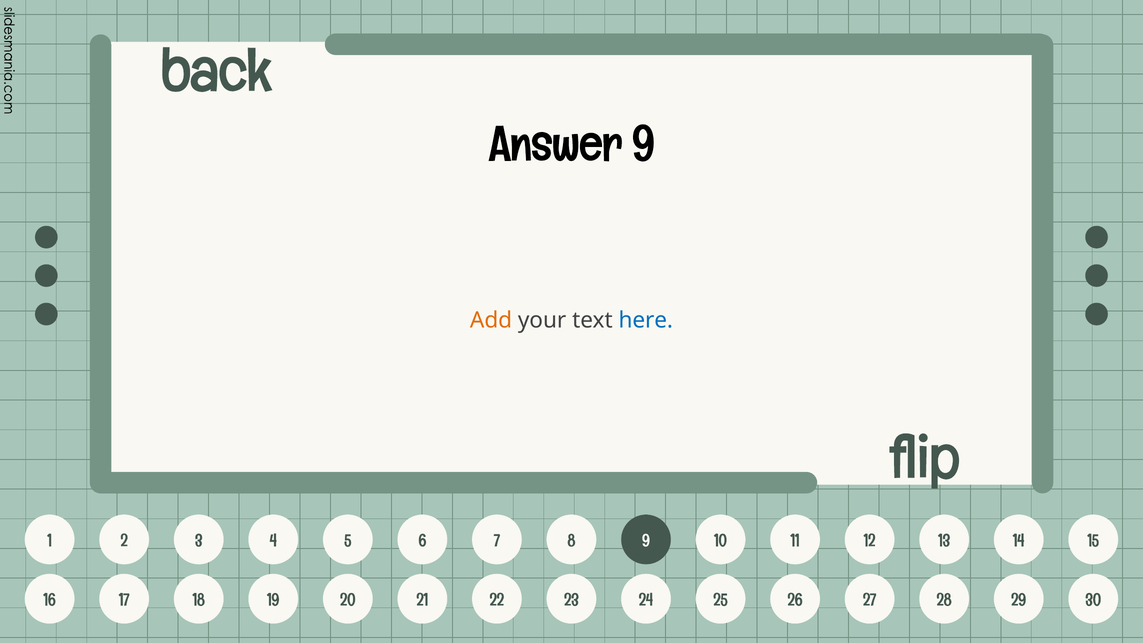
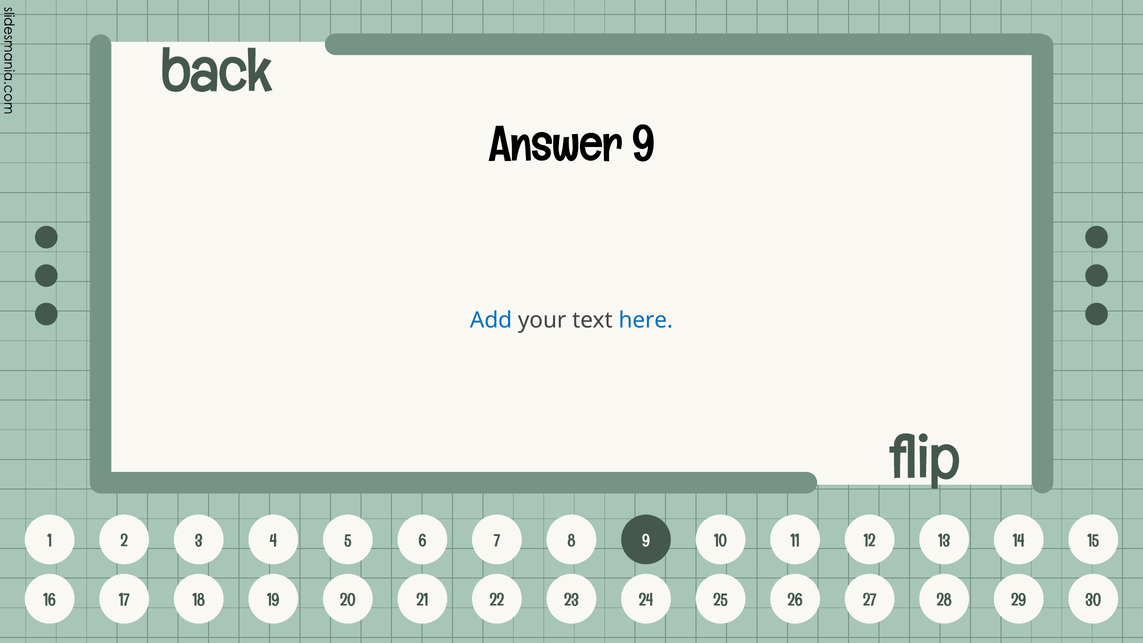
Add colour: orange -> blue (491, 320)
